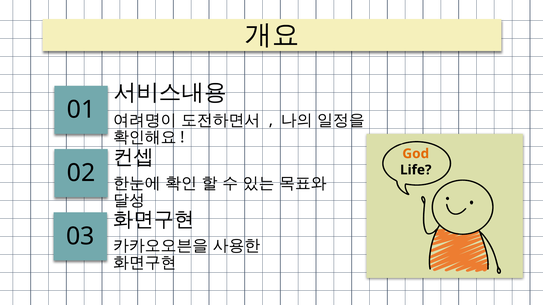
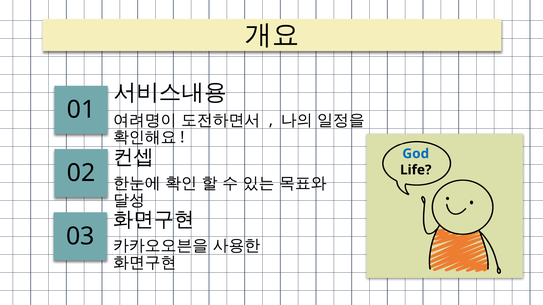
God colour: orange -> blue (416, 154)
